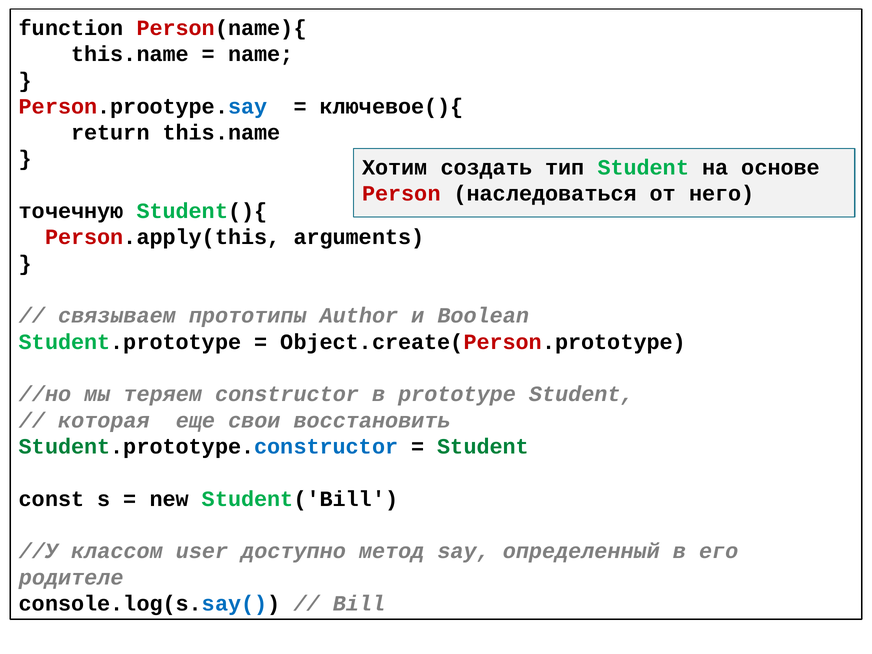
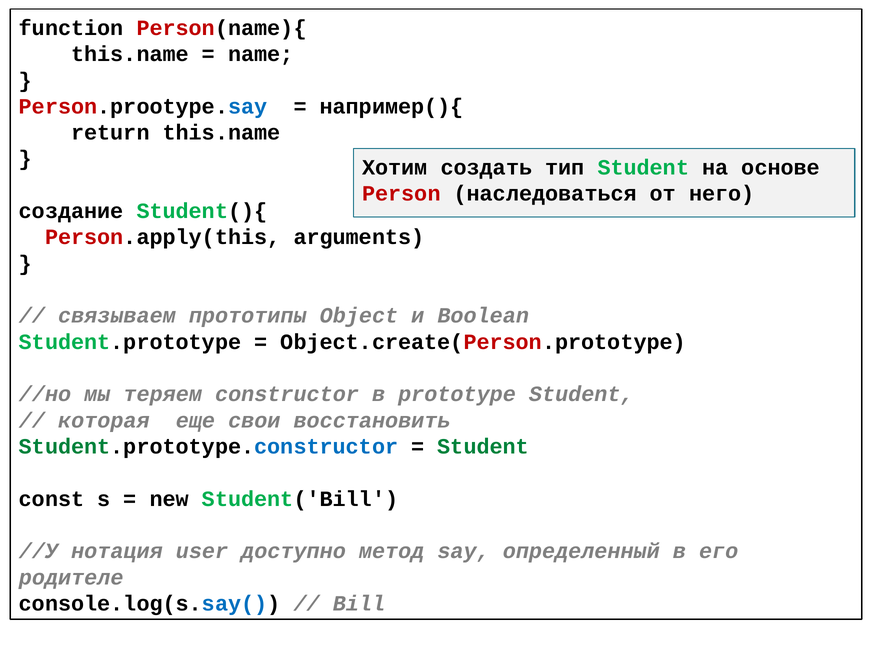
ключевое(){: ключевое(){ -> например(){ (392, 106)
точечную: точечную -> создание (71, 211)
Author: Author -> Object (359, 316)
классом: классом -> нотация (117, 551)
